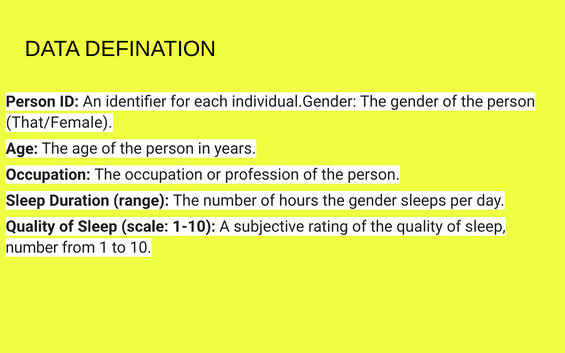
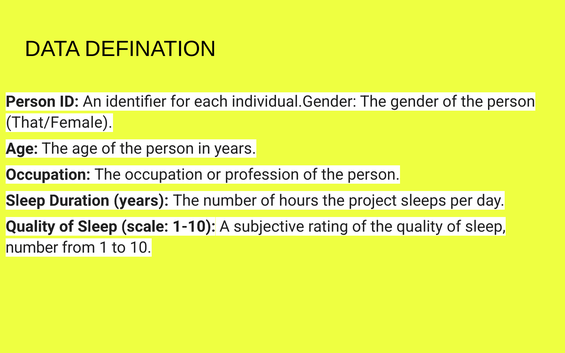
Duration range: range -> years (141, 201)
hours the gender: gender -> project (373, 201)
